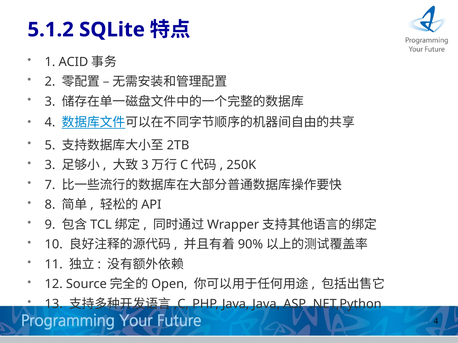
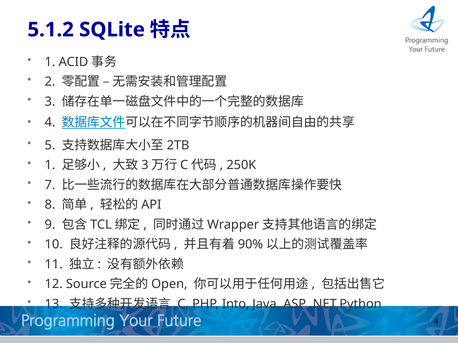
3: 3 -> 1 (50, 165)
PHP Java: Java -> Into (236, 304)
